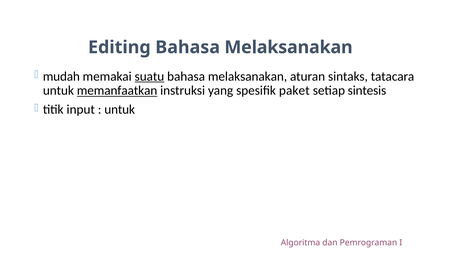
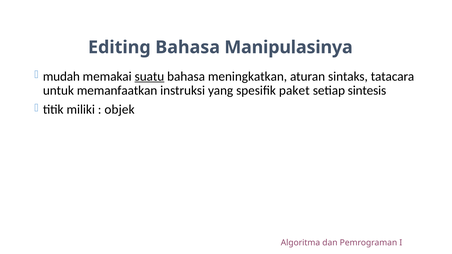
Melaksanakan: Melaksanakan -> Manipulasinya (289, 47)
melaksanakan: melaksanakan -> meningkatkan (248, 76)
memanfaatkan underline: present -> none (117, 91)
input: input -> miliki (81, 110)
untuk: untuk -> objek (120, 110)
